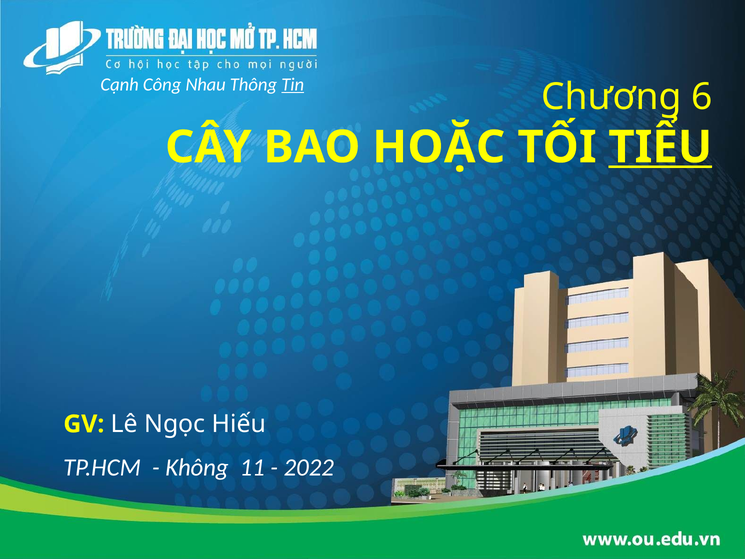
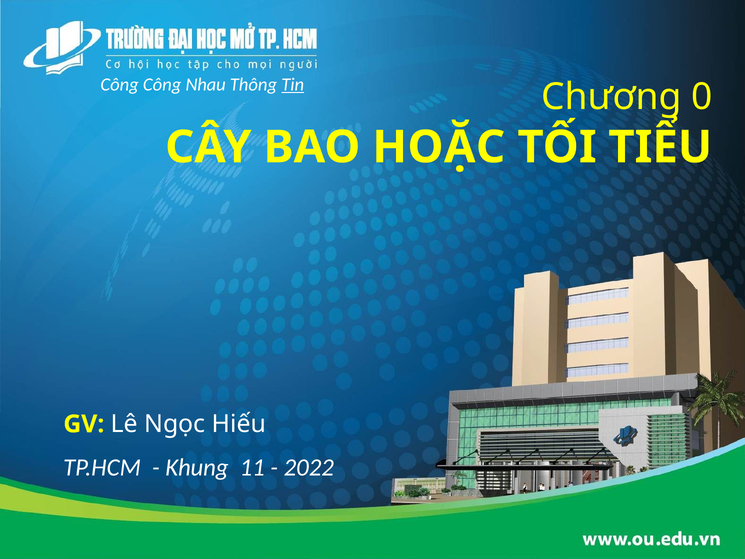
Cạnh: Cạnh -> Công (120, 84)
6: 6 -> 0 (702, 97)
TIỂU underline: present -> none (660, 147)
Không: Không -> Khung (197, 467)
